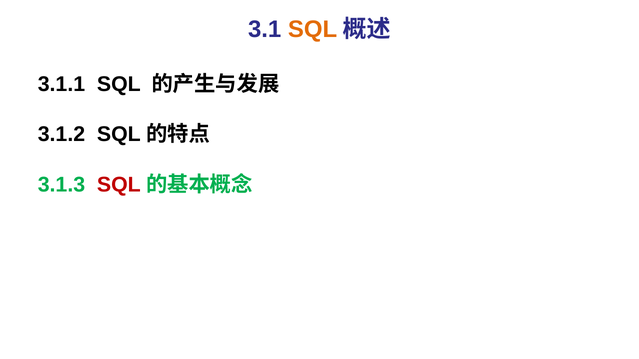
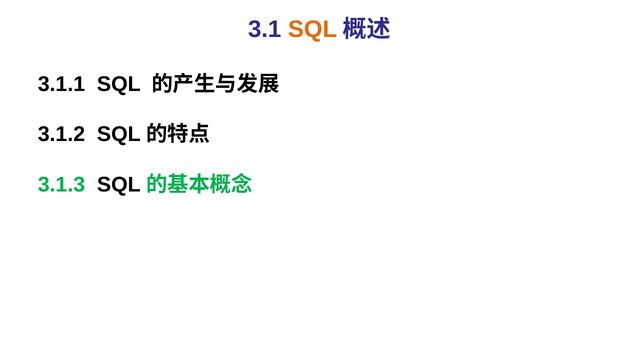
SQL colour: red -> black (119, 185)
